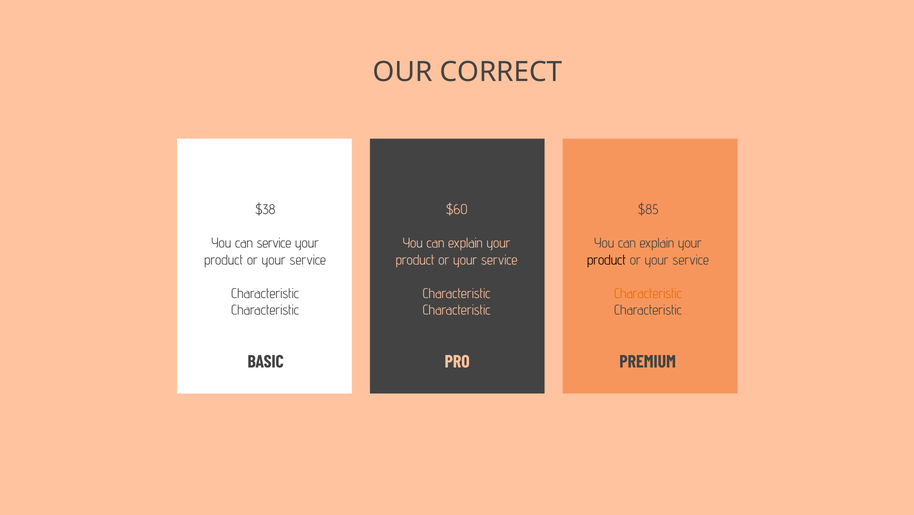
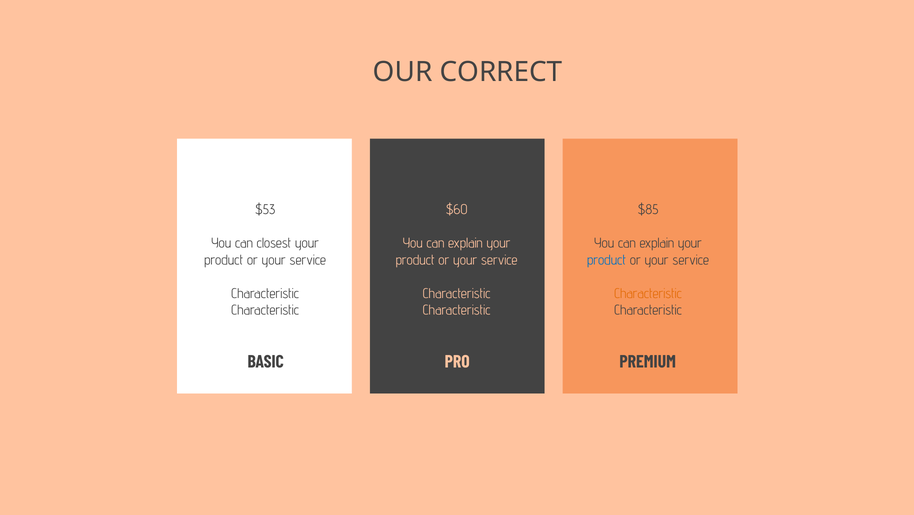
$38: $38 -> $53 (265, 209)
can service: service -> closest (274, 243)
product colour: black -> blue (607, 260)
